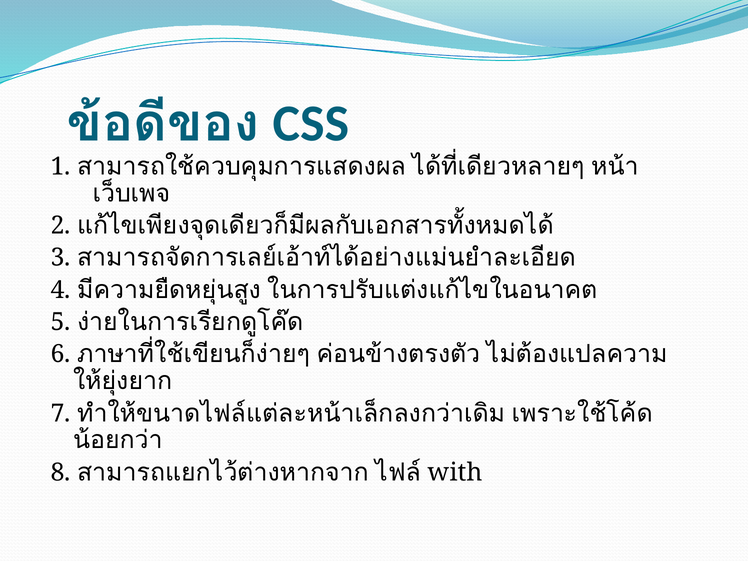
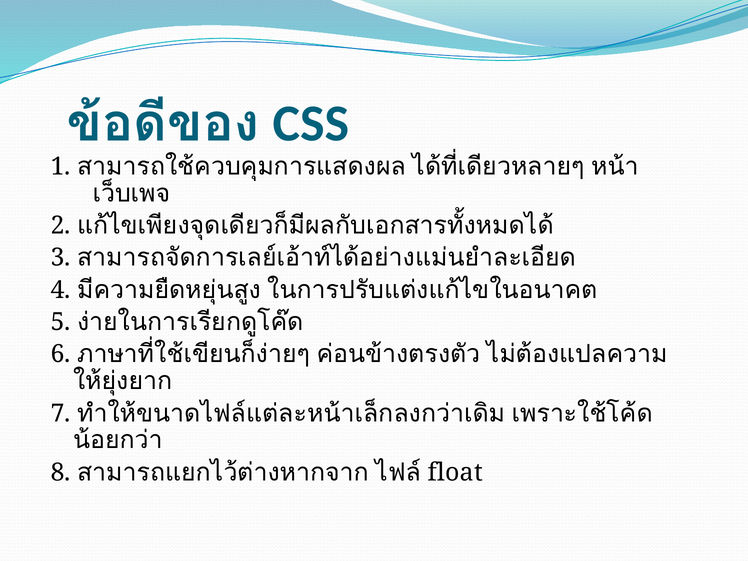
with: with -> float (455, 472)
